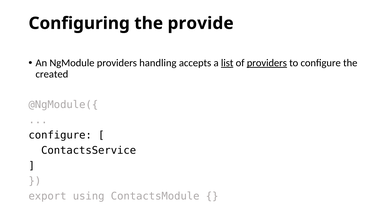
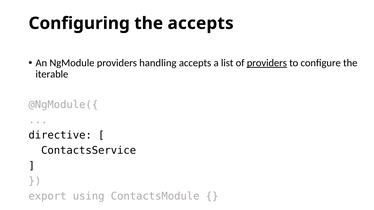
the provide: provide -> accepts (201, 23)
list underline: present -> none (227, 63)
created: created -> iterable (52, 74)
configure: configure -> directive (60, 135)
